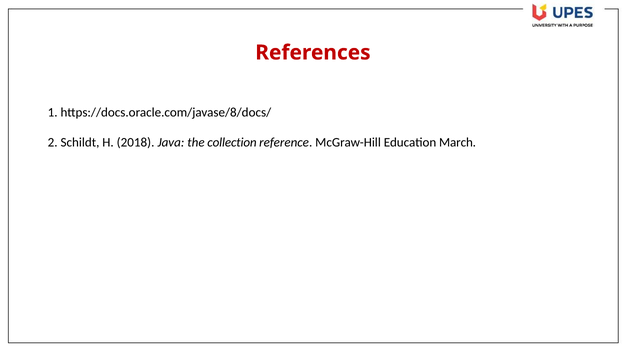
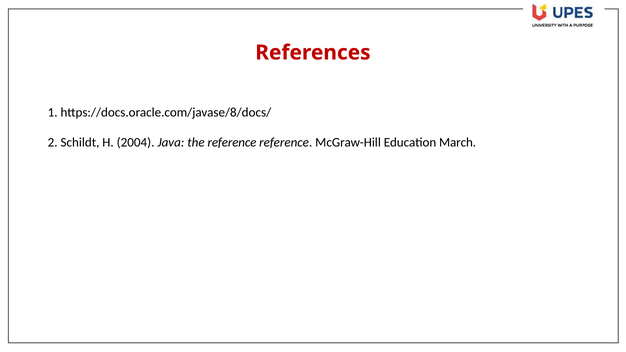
2018: 2018 -> 2004 (136, 143)
the collection: collection -> reference (232, 143)
